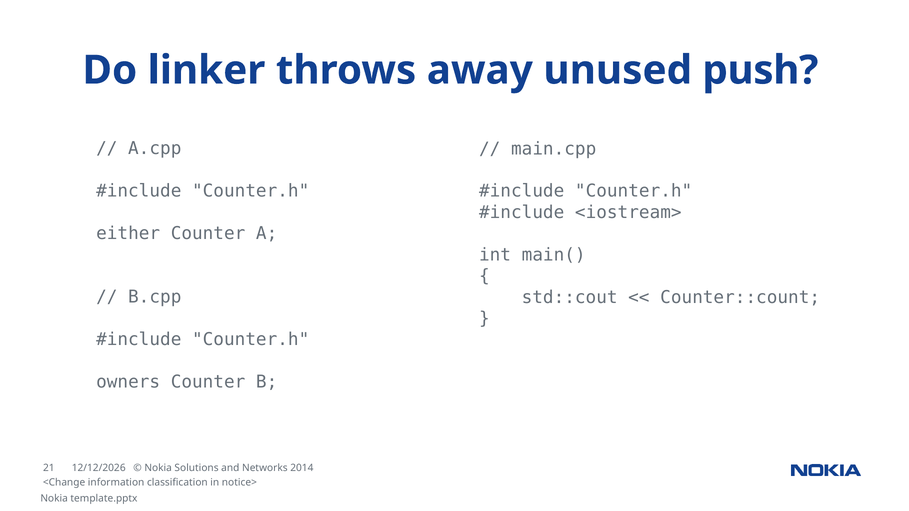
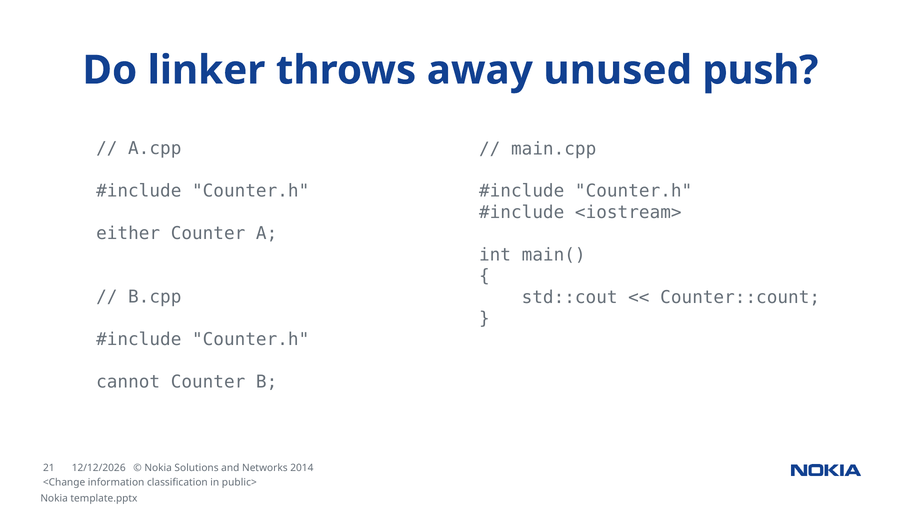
owners: owners -> cannot (128, 382)
notice>: notice> -> public> (239, 483)
